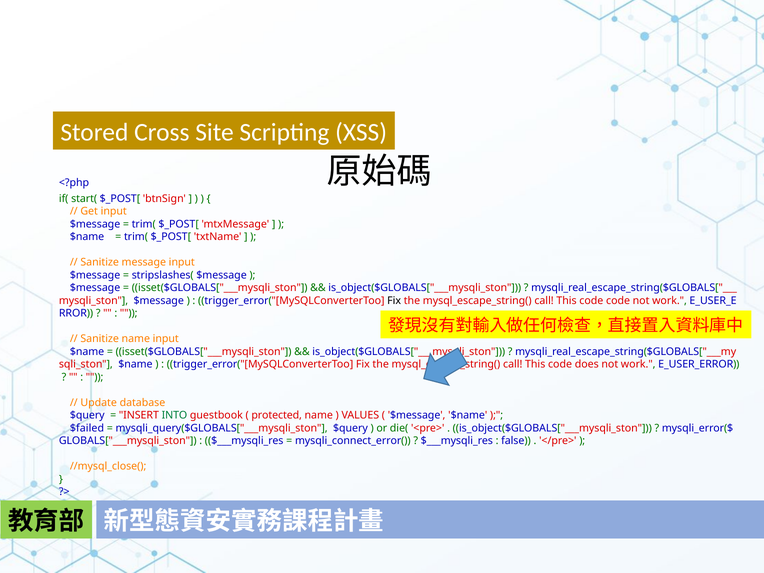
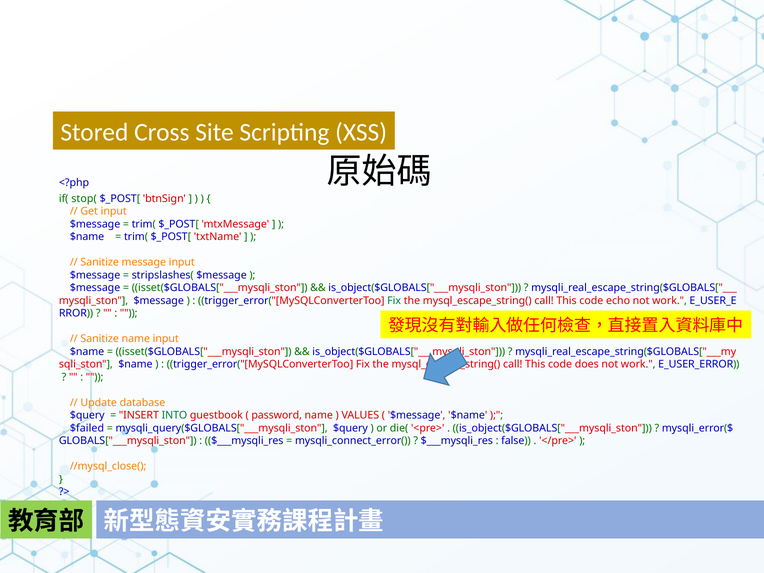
start(: start( -> stop( (84, 199)
Fix colour: black -> green (394, 301)
code code: code -> echo (618, 301)
protected: protected -> password (277, 415)
